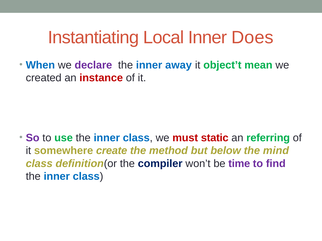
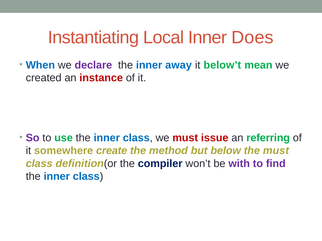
object’t: object’t -> below’t (222, 65)
static: static -> issue (215, 138)
the mind: mind -> must (276, 151)
time: time -> with (239, 164)
